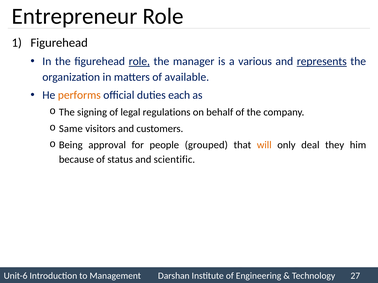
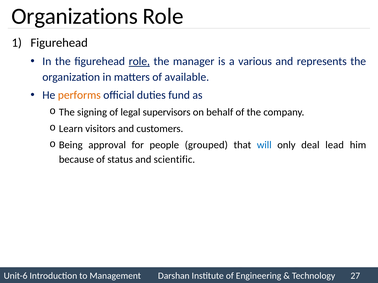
Entrepreneur: Entrepreneur -> Organizations (75, 16)
represents underline: present -> none (322, 61)
each: each -> fund (179, 95)
regulations: regulations -> supervisors (167, 112)
Same: Same -> Learn (71, 129)
will colour: orange -> blue (264, 145)
they: they -> lead (335, 145)
